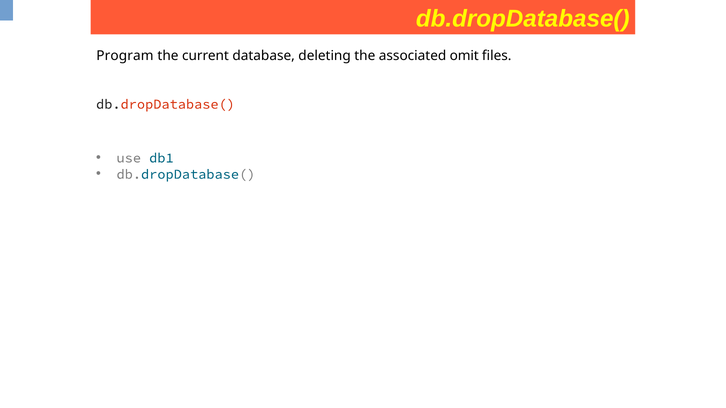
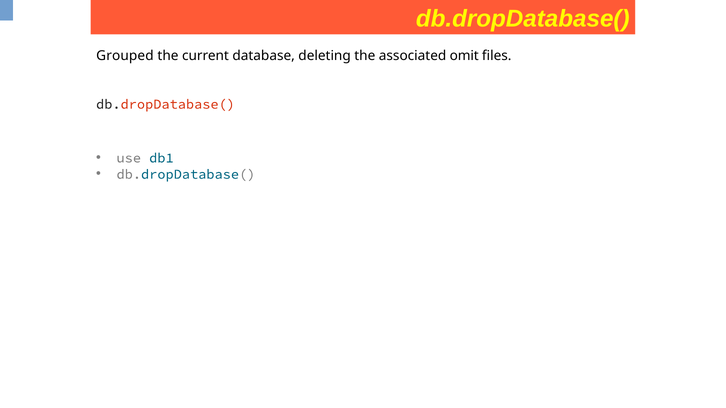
Program: Program -> Grouped (125, 56)
